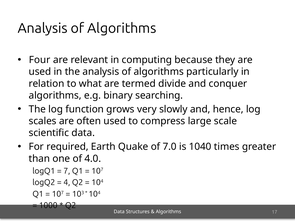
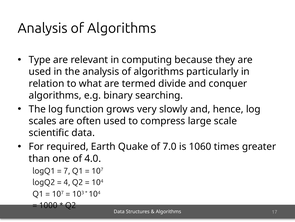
Four: Four -> Type (40, 60)
1040: 1040 -> 1060 (200, 146)
